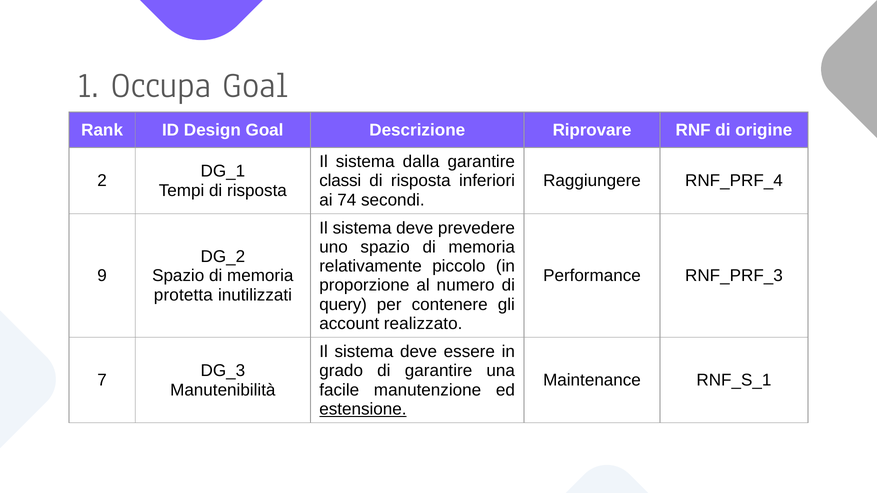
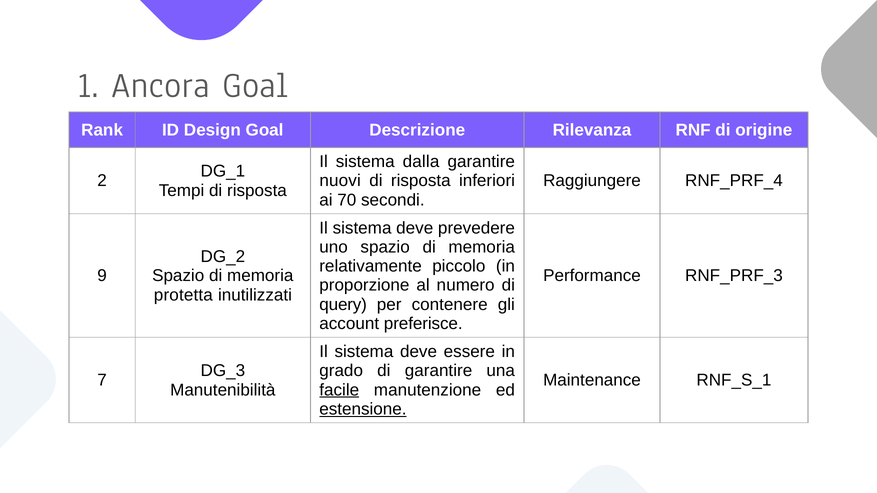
Occupa: Occupa -> Ancora (161, 85)
Riprovare: Riprovare -> Rilevanza (592, 130)
classi: classi -> nuovi (340, 181)
74: 74 -> 70 (347, 200)
realizzato: realizzato -> preferisce (423, 324)
facile underline: none -> present (339, 390)
